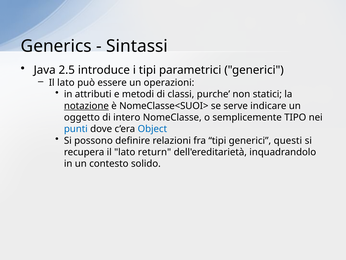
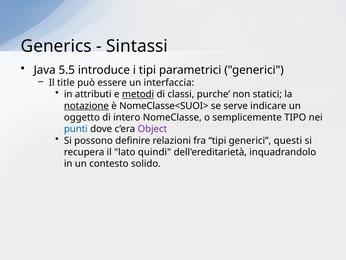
2.5: 2.5 -> 5.5 (67, 70)
lato: lato -> title (66, 83)
operazioni: operazioni -> interfaccia (169, 83)
metodi underline: none -> present (138, 94)
Object colour: blue -> purple (152, 129)
return: return -> quindi (154, 152)
